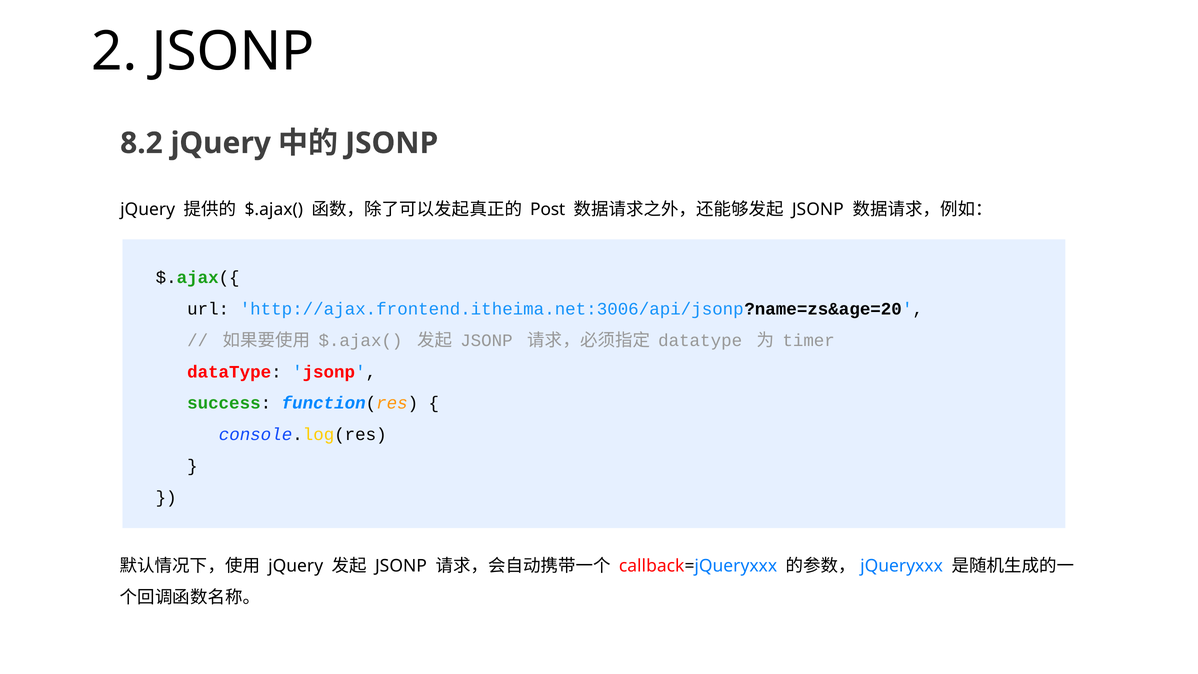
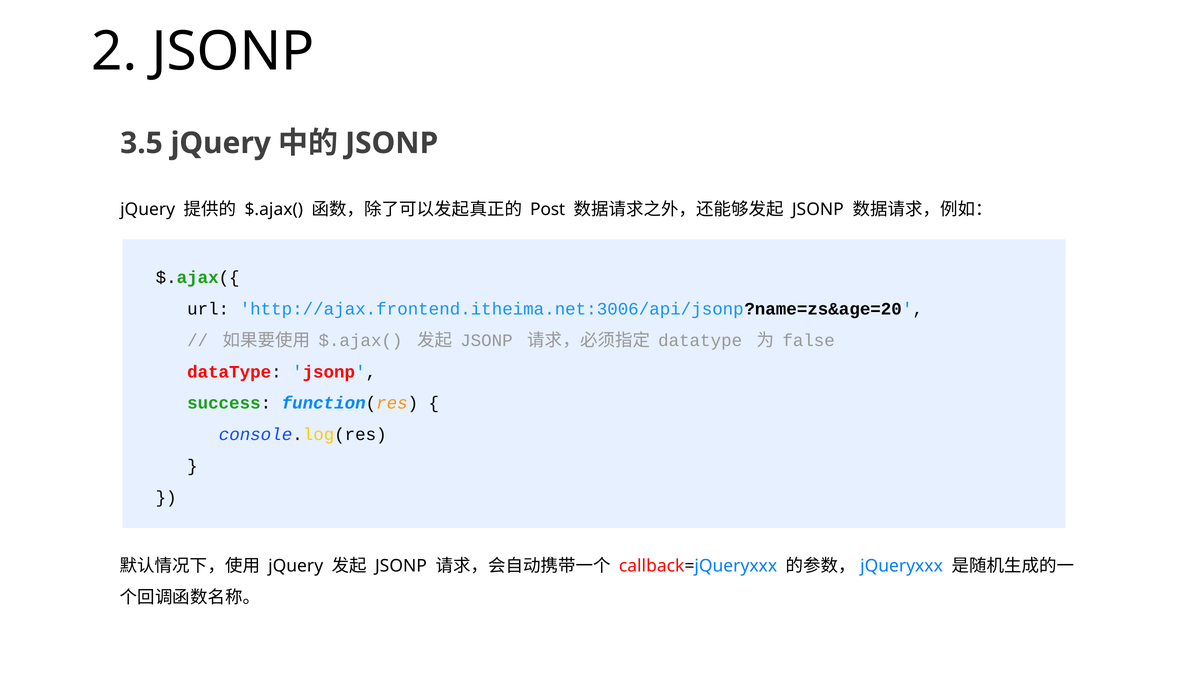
8.2: 8.2 -> 3.5 (141, 143)
timer: timer -> false (809, 340)
